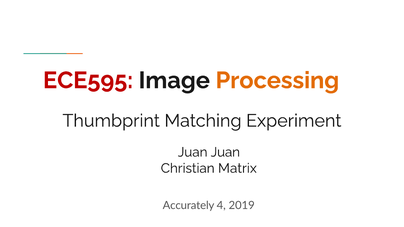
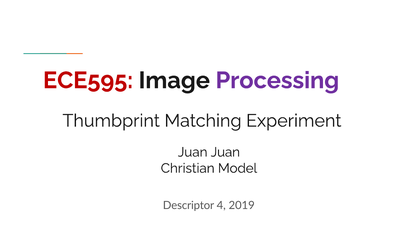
Processing colour: orange -> purple (277, 81)
Matrix: Matrix -> Model (238, 168)
Accurately: Accurately -> Descriptor (189, 206)
